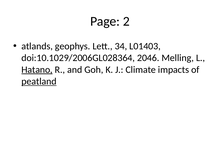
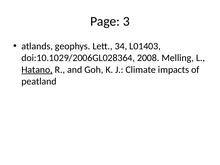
2: 2 -> 3 (126, 21)
2046: 2046 -> 2008 (148, 58)
peatland underline: present -> none (39, 81)
